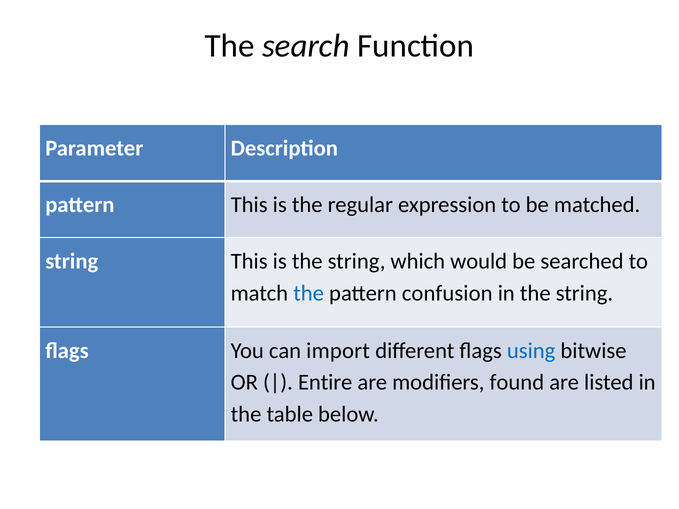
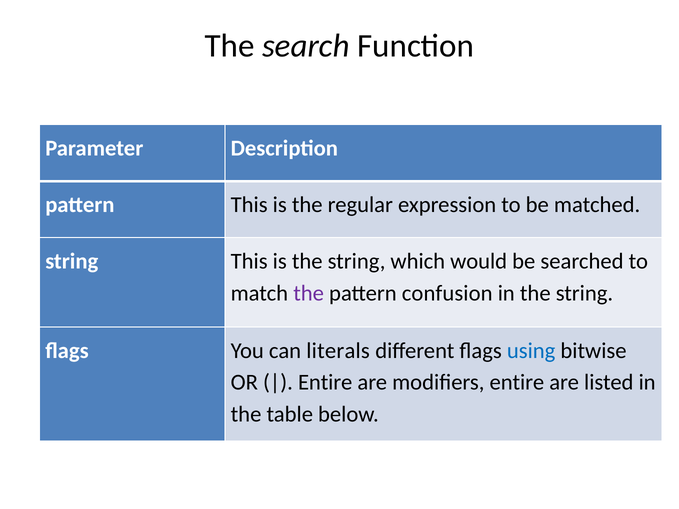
the colour: blue -> purple (309, 293)
import: import -> literals (338, 351)
modifiers found: found -> entire (517, 383)
